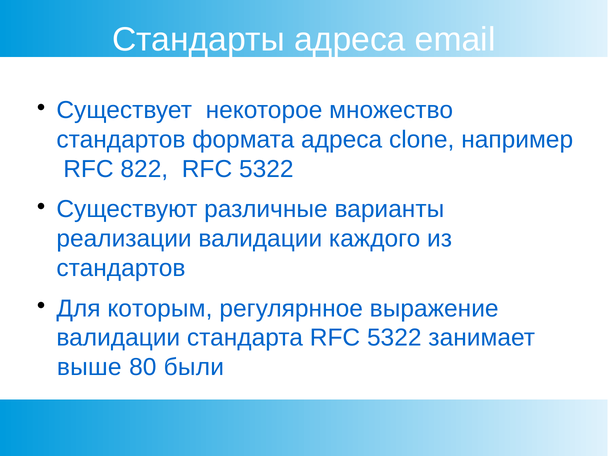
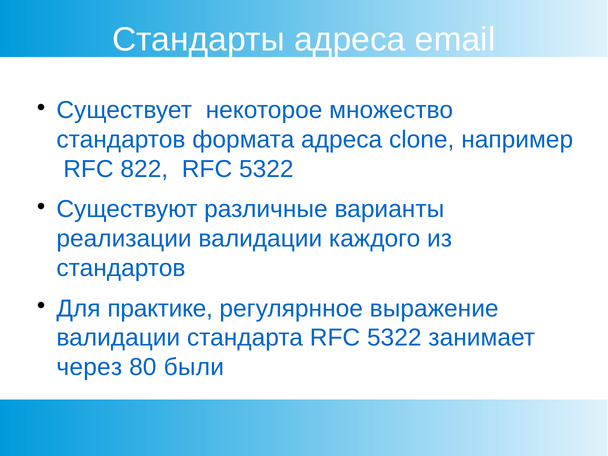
которым: которым -> практике (160, 308)
выше: выше -> через (89, 367)
